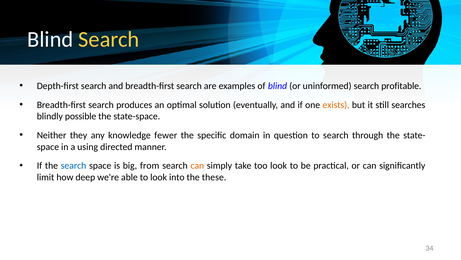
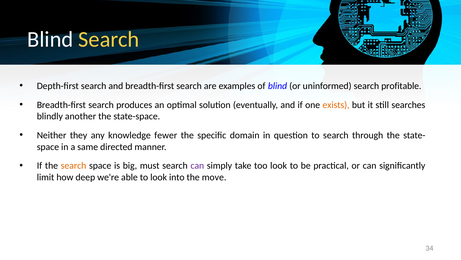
possible: possible -> another (81, 116)
using: using -> same (88, 147)
search colour: blue -> orange (74, 165)
from: from -> must (150, 165)
can colour: orange -> purple (197, 165)
these: these -> move (214, 177)
